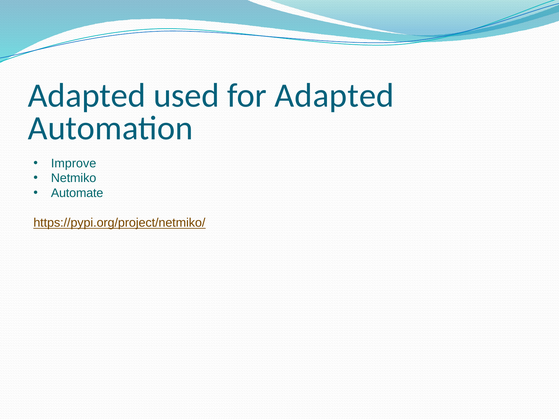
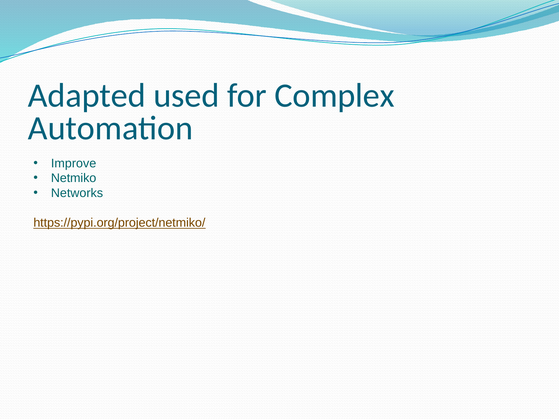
for Adapted: Adapted -> Complex (335, 96)
Automate: Automate -> Networks (77, 193)
